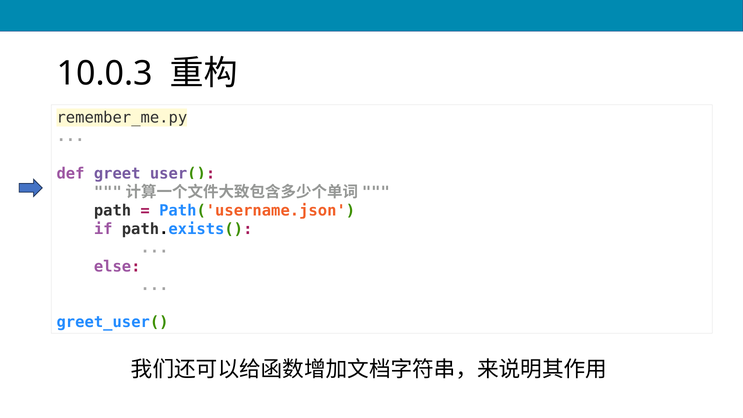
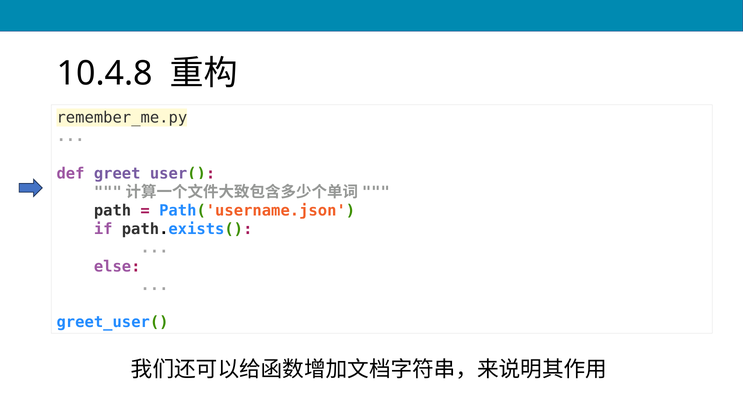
10.0.3: 10.0.3 -> 10.4.8 (105, 74)
